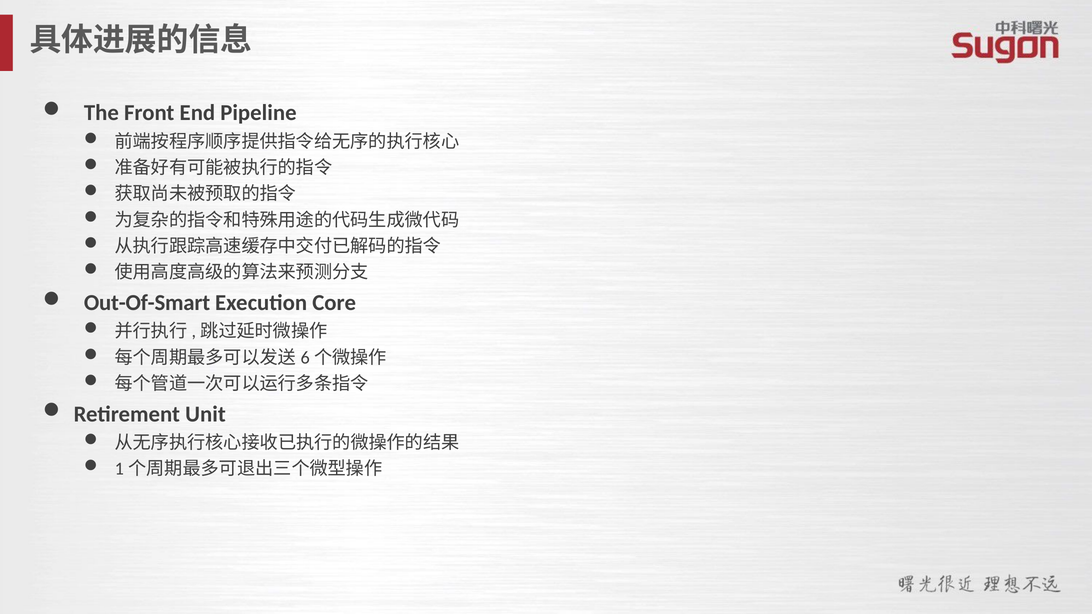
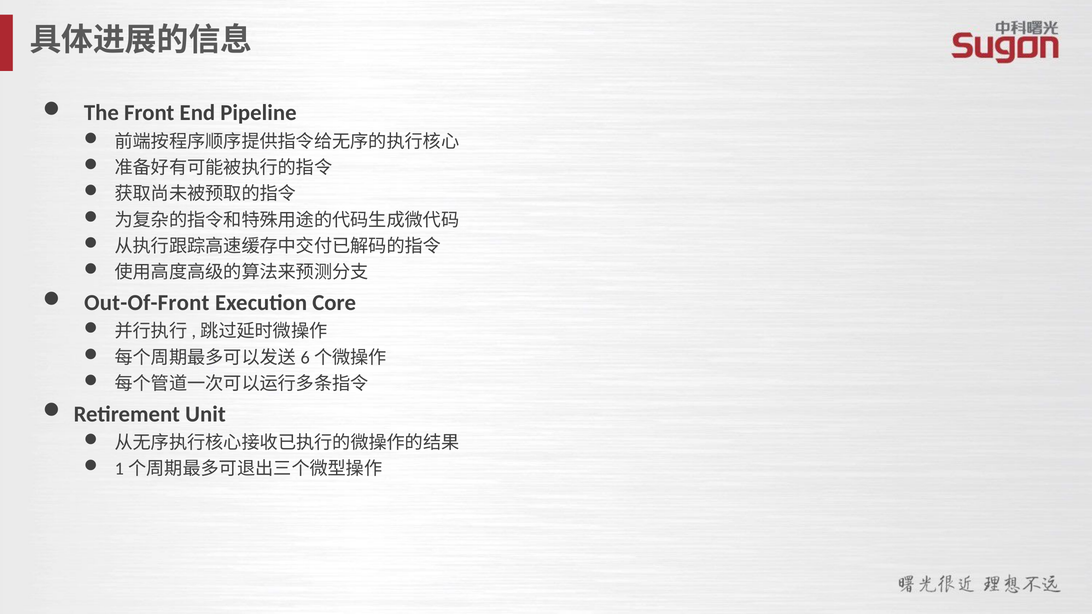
Out-Of-Smart: Out-Of-Smart -> Out-Of-Front (147, 303)
